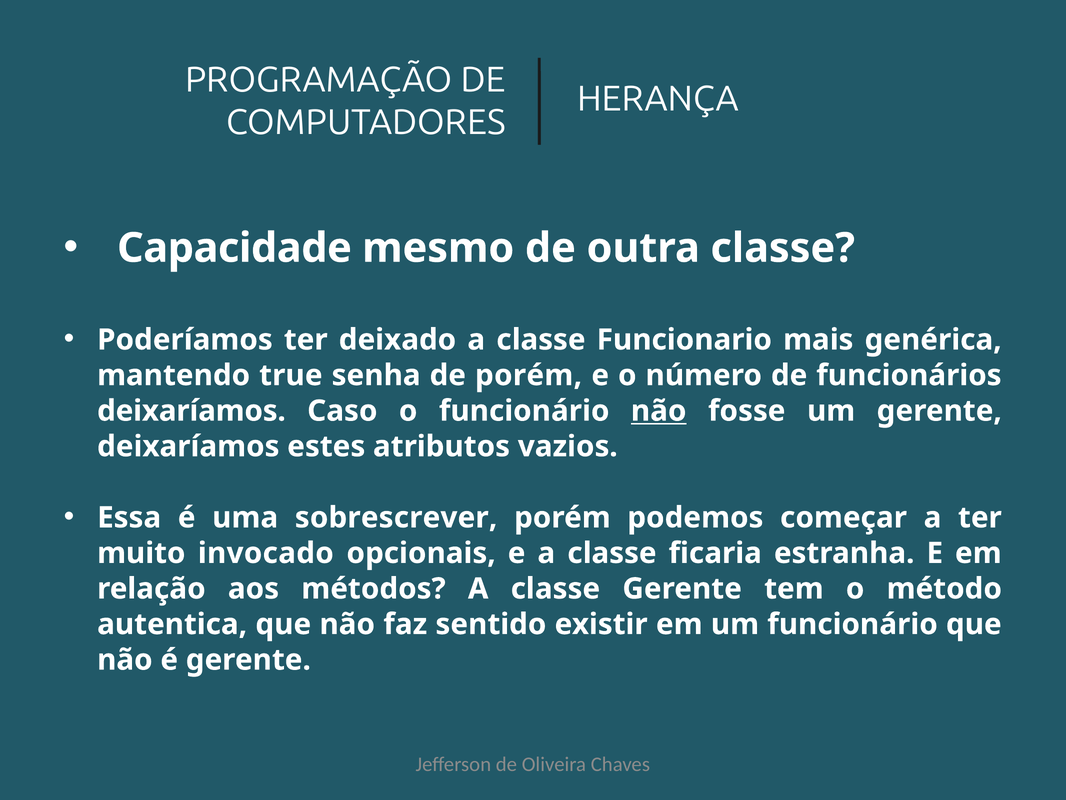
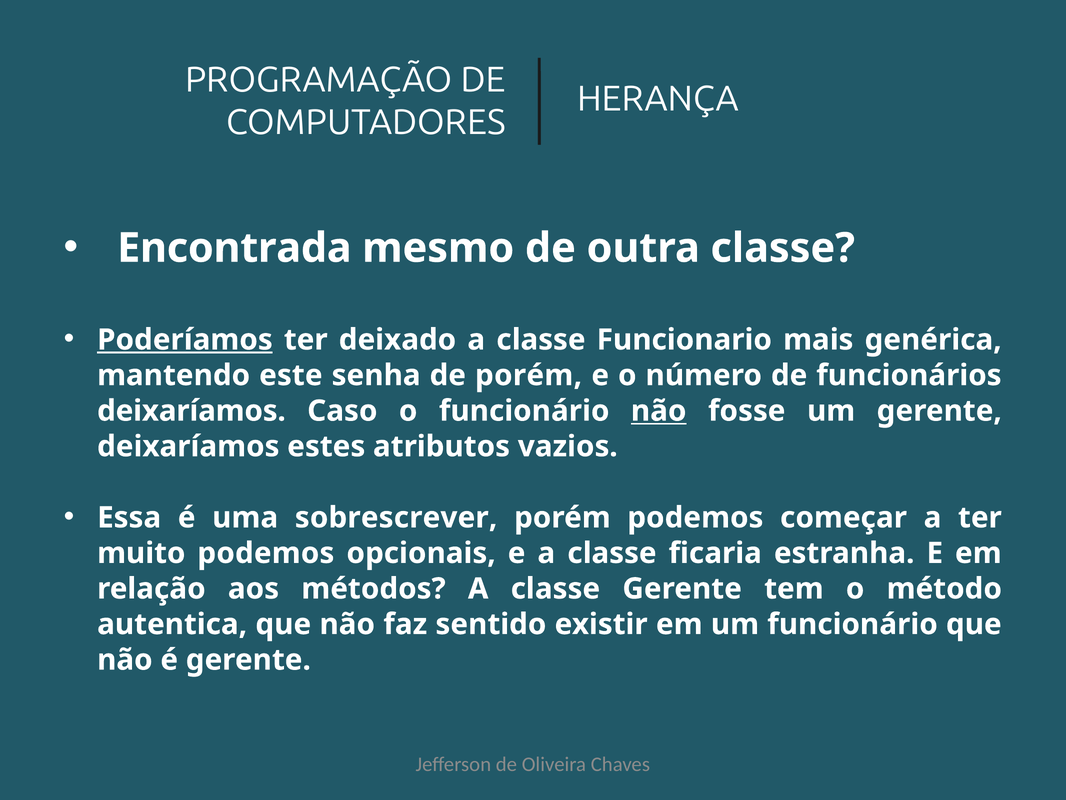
Capacidade: Capacidade -> Encontrada (234, 248)
Poderíamos underline: none -> present (185, 340)
true: true -> este (291, 375)
muito invocado: invocado -> podemos (266, 553)
